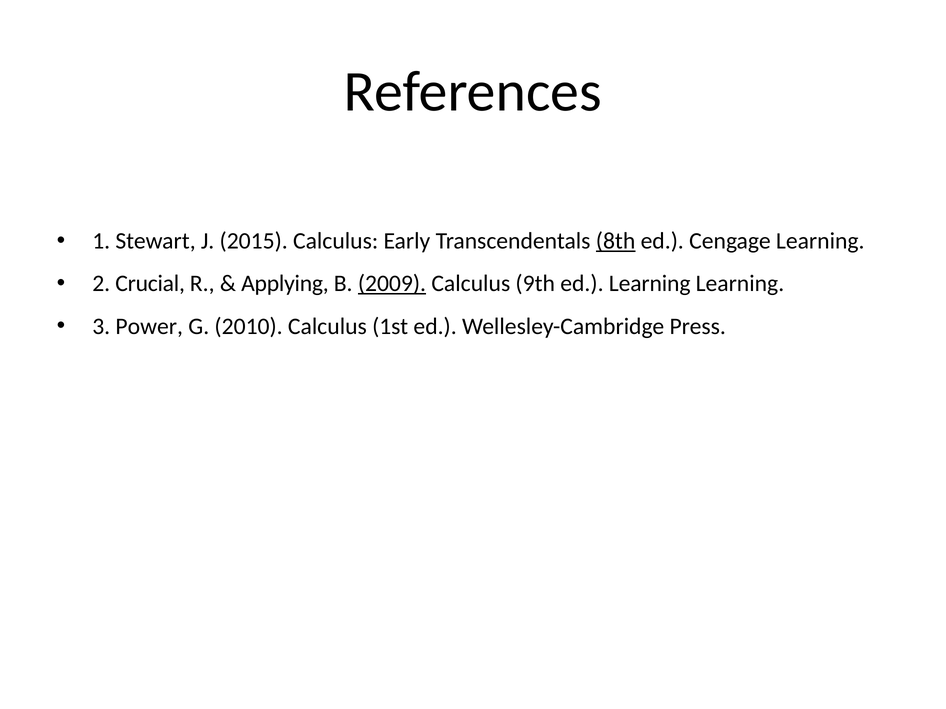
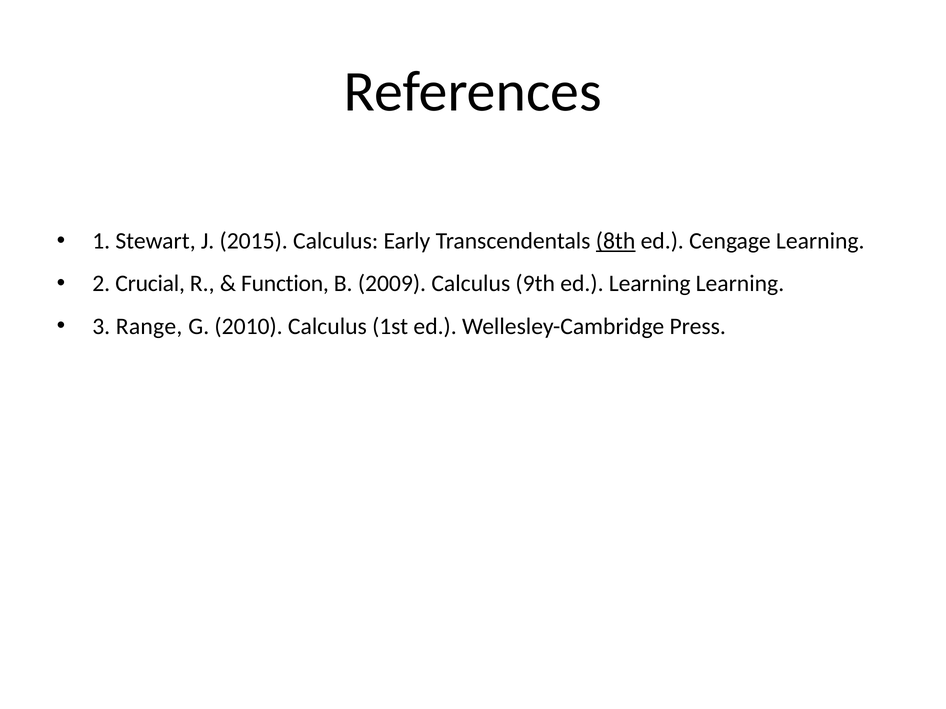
Applying: Applying -> Function (285, 284)
2009 underline: present -> none (392, 284)
Power: Power -> Range (149, 326)
